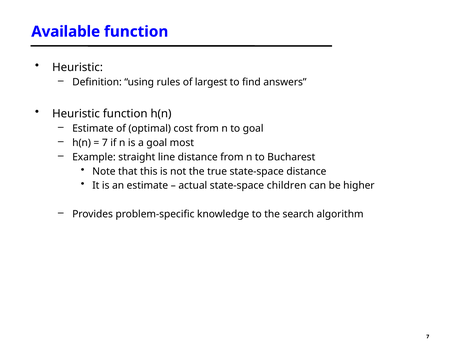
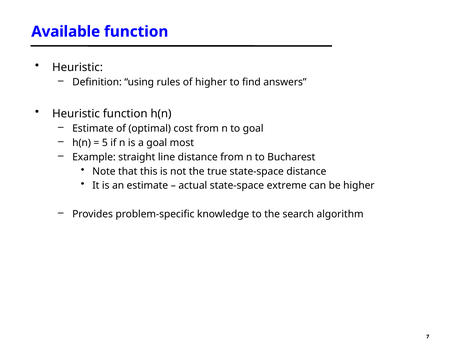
of largest: largest -> higher (211, 82)
7: 7 -> 5 (105, 143)
children: children -> extreme (287, 185)
